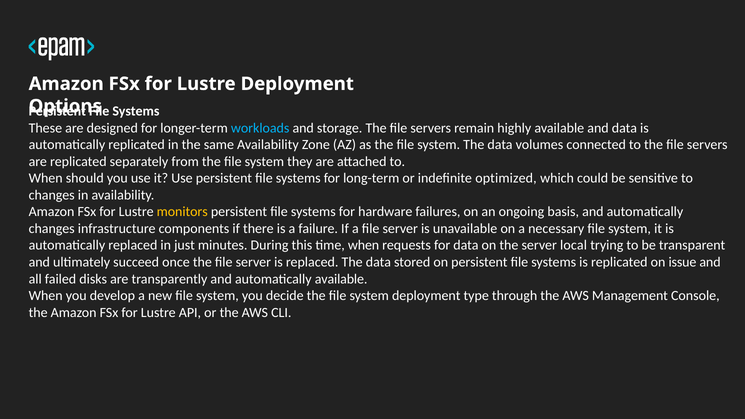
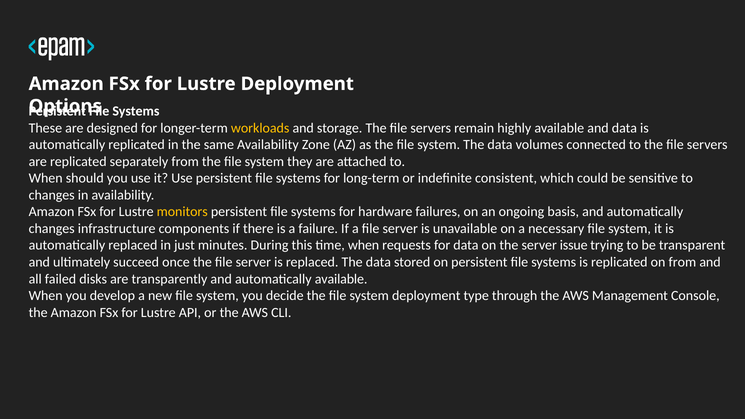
workloads colour: light blue -> yellow (260, 128)
optimized: optimized -> consistent (506, 178)
local: local -> issue (574, 245)
on issue: issue -> from (682, 262)
